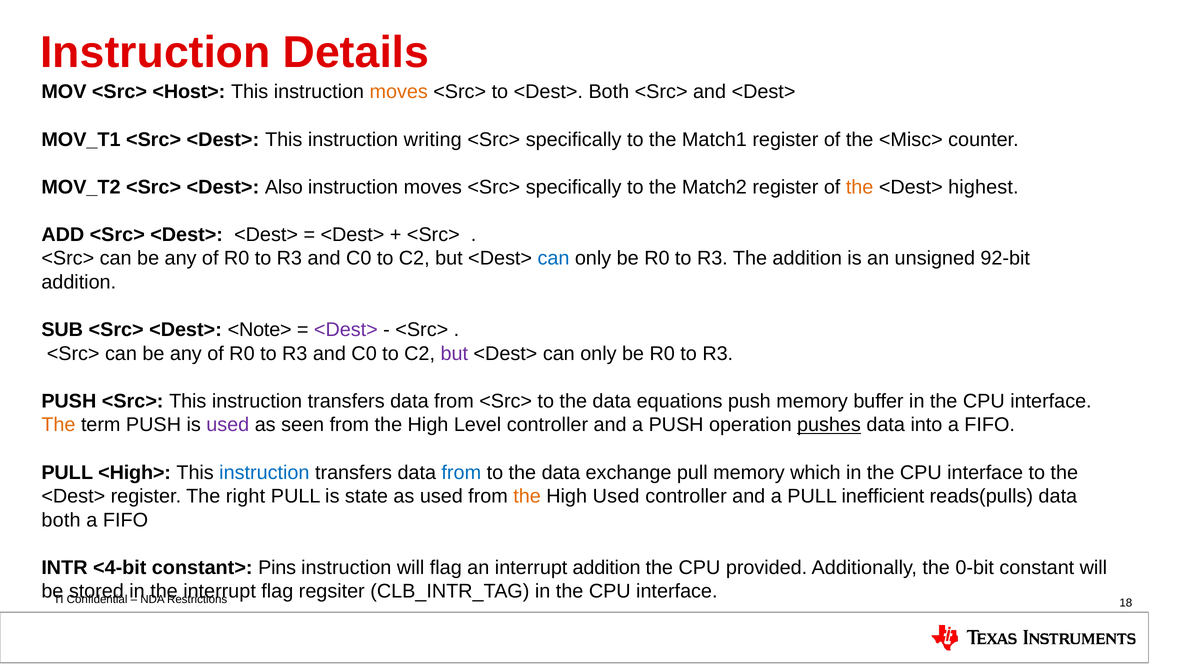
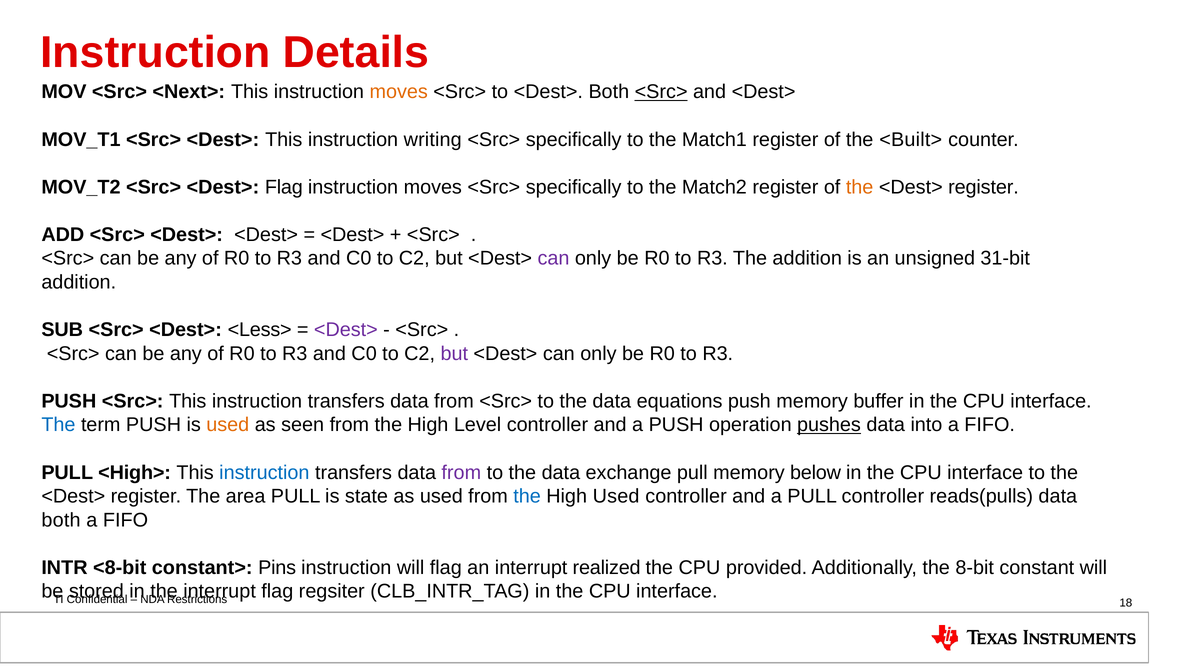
<Host>: <Host> -> <Next> (189, 92)
<Src> underline: none -> present (661, 92)
<Misc>: <Misc> -> <Built> (911, 140)
<Dest> Also: Also -> Flag (284, 187)
highest: highest -> register (983, 187)
can colour: blue -> purple (553, 259)
92-bit: 92-bit -> 31-bit (1005, 259)
<Note>: <Note> -> <Less> (260, 330)
The colour: orange -> blue (58, 425)
used colour: purple -> orange (228, 425)
from colour: blue -> purple (461, 473)
which: which -> below (816, 473)
right: right -> area (246, 497)
the colour: orange -> blue (527, 497)
PULL inefficient: inefficient -> controller (883, 497)
<4-bit: <4-bit -> <8-bit (120, 568)
interrupt addition: addition -> realized (607, 568)
0-bit: 0-bit -> 8-bit (975, 568)
